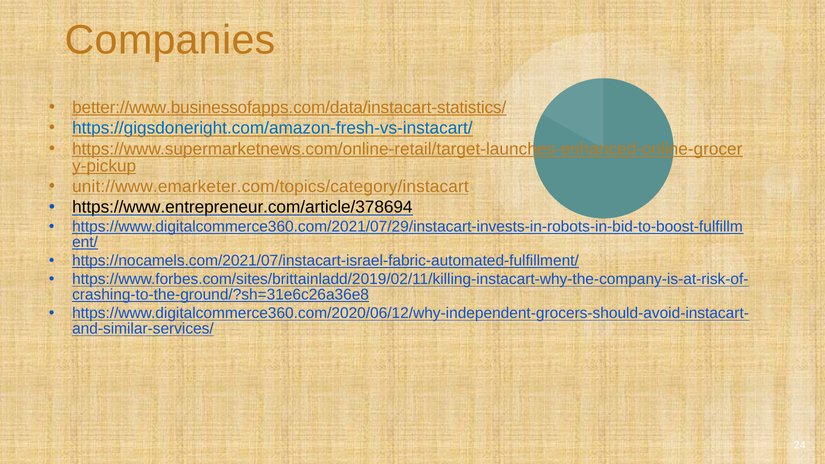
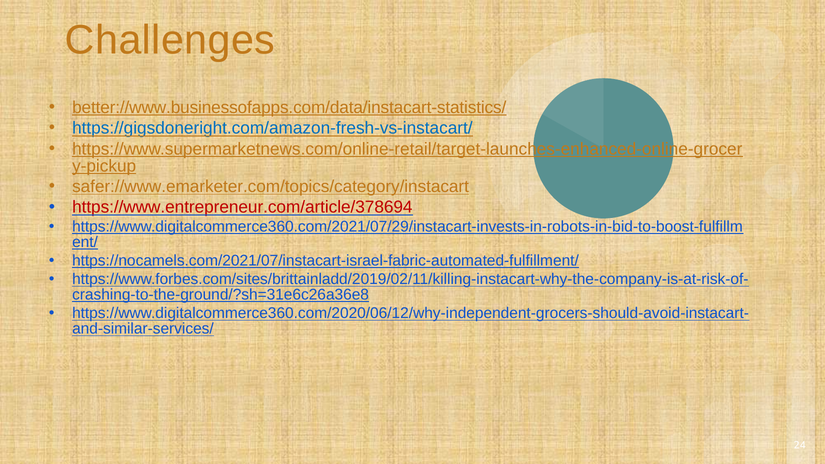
Companies: Companies -> Challenges (170, 40)
unit://www.emarketer.com/topics/category/instacart: unit://www.emarketer.com/topics/category/instacart -> safer://www.emarketer.com/topics/category/instacart (271, 187)
https://www.entrepreneur.com/article/378694 colour: black -> red (242, 207)
